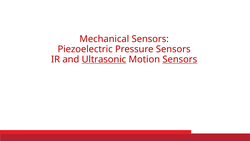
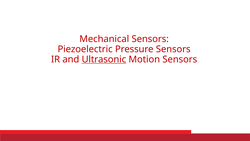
Sensors underline: present -> none (180, 59)
